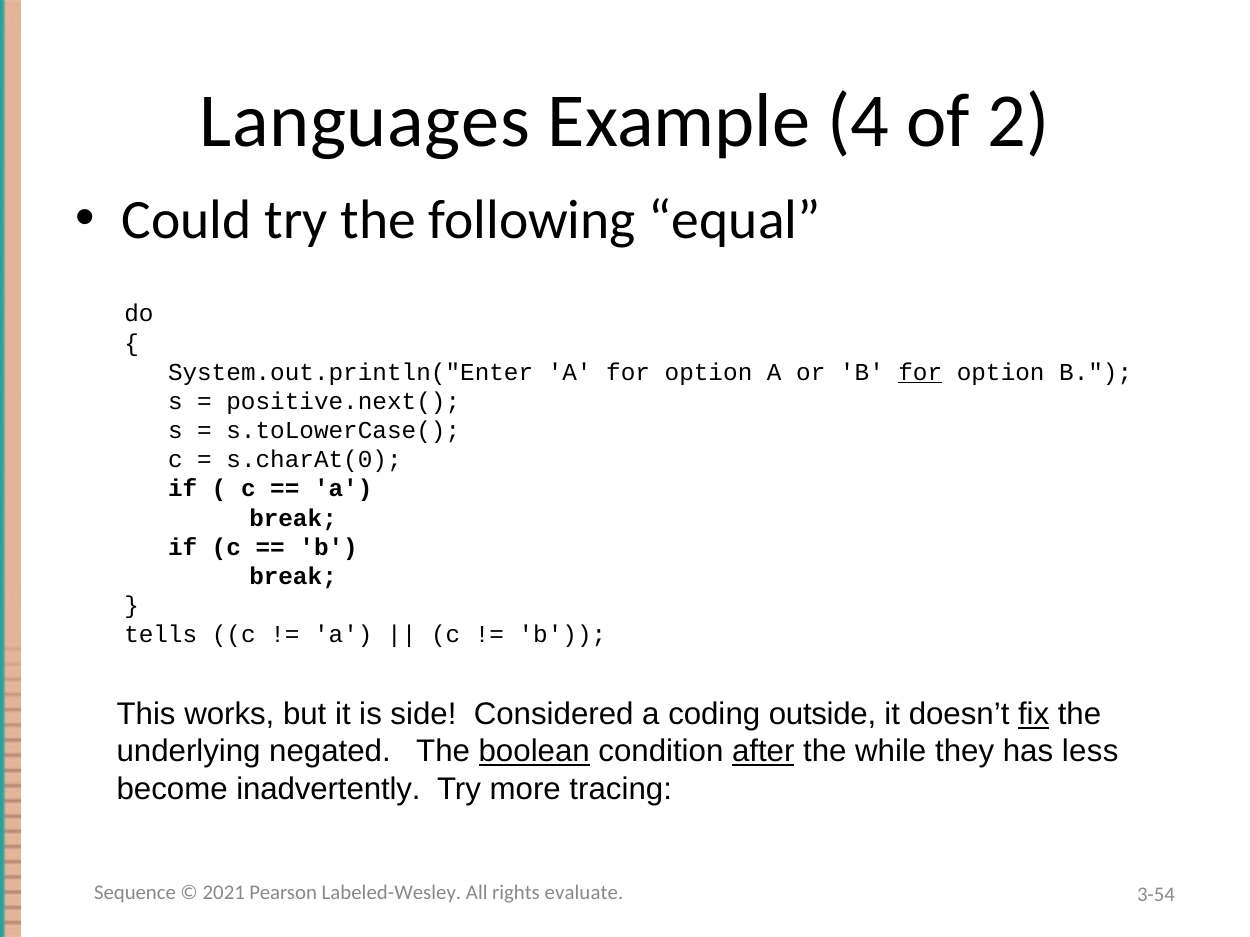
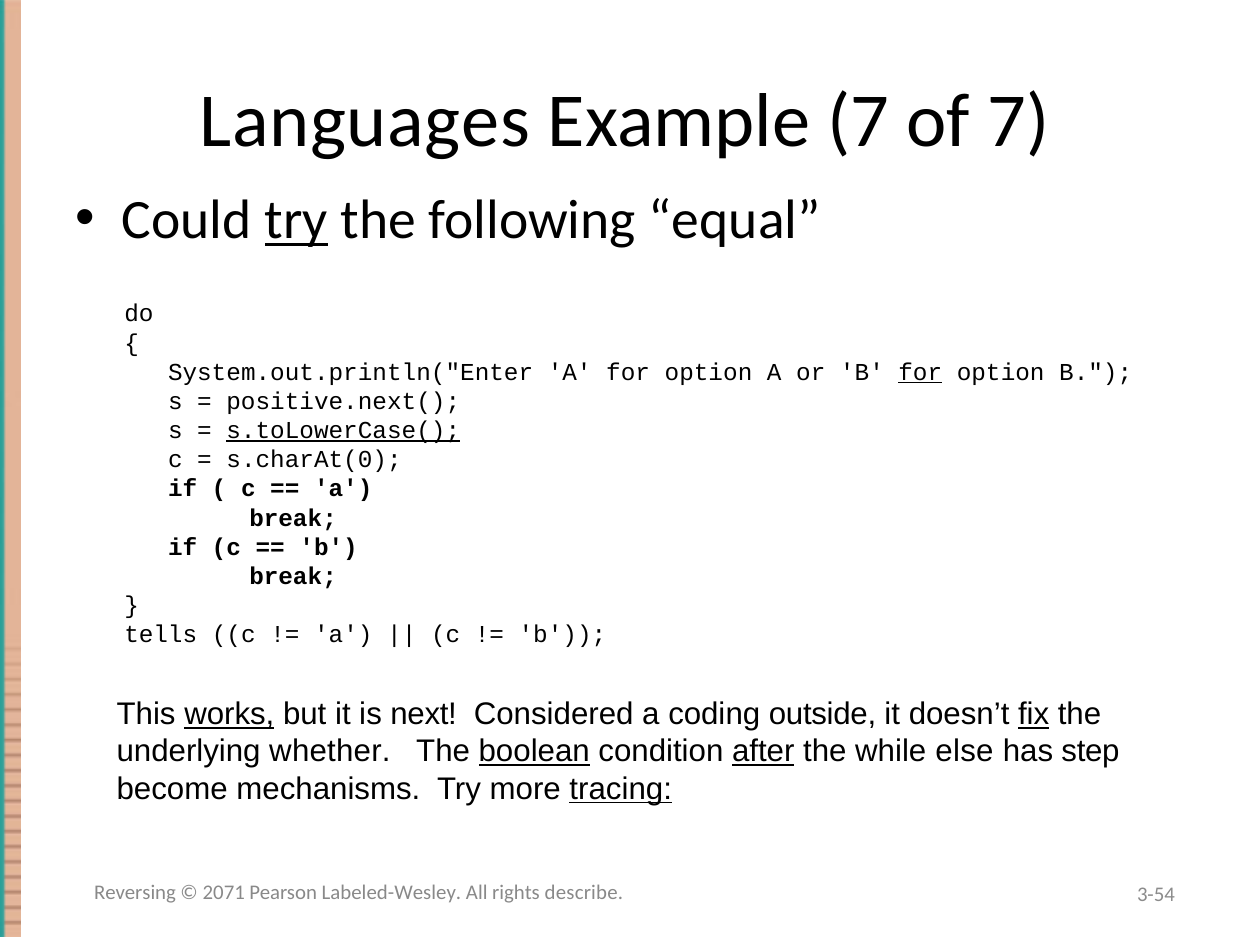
Example 4: 4 -> 7 (858, 121)
of 2: 2 -> 7 (1018, 121)
try underline: none -> present (296, 221)
s.toLowerCase( underline: none -> present (343, 431)
works underline: none -> present (229, 715)
side: side -> next (424, 715)
negated: negated -> whether (330, 752)
they: they -> else (964, 752)
less: less -> step (1091, 752)
inadvertently: inadvertently -> mechanisms (328, 790)
tracing underline: none -> present (621, 790)
Sequence: Sequence -> Reversing (135, 893)
2021: 2021 -> 2071 (224, 893)
evaluate: evaluate -> describe (584, 893)
